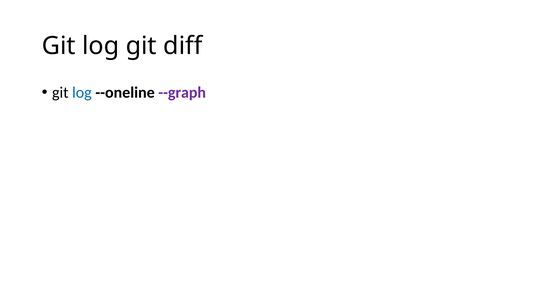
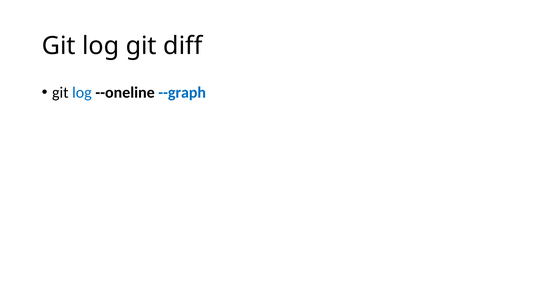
--graph colour: purple -> blue (182, 93)
